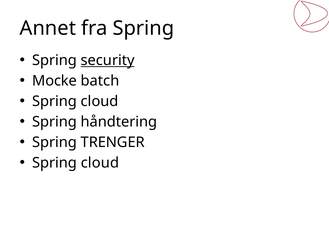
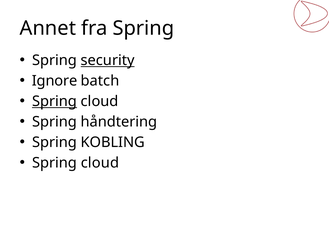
Mocke: Mocke -> Ignore (55, 81)
Spring underline: none -> present (54, 101)
TRENGER: TRENGER -> KOBLING (113, 142)
